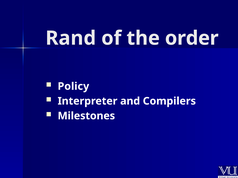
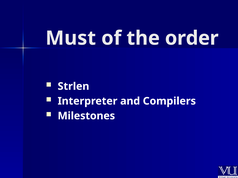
Rand: Rand -> Must (71, 38)
Policy: Policy -> Strlen (73, 87)
